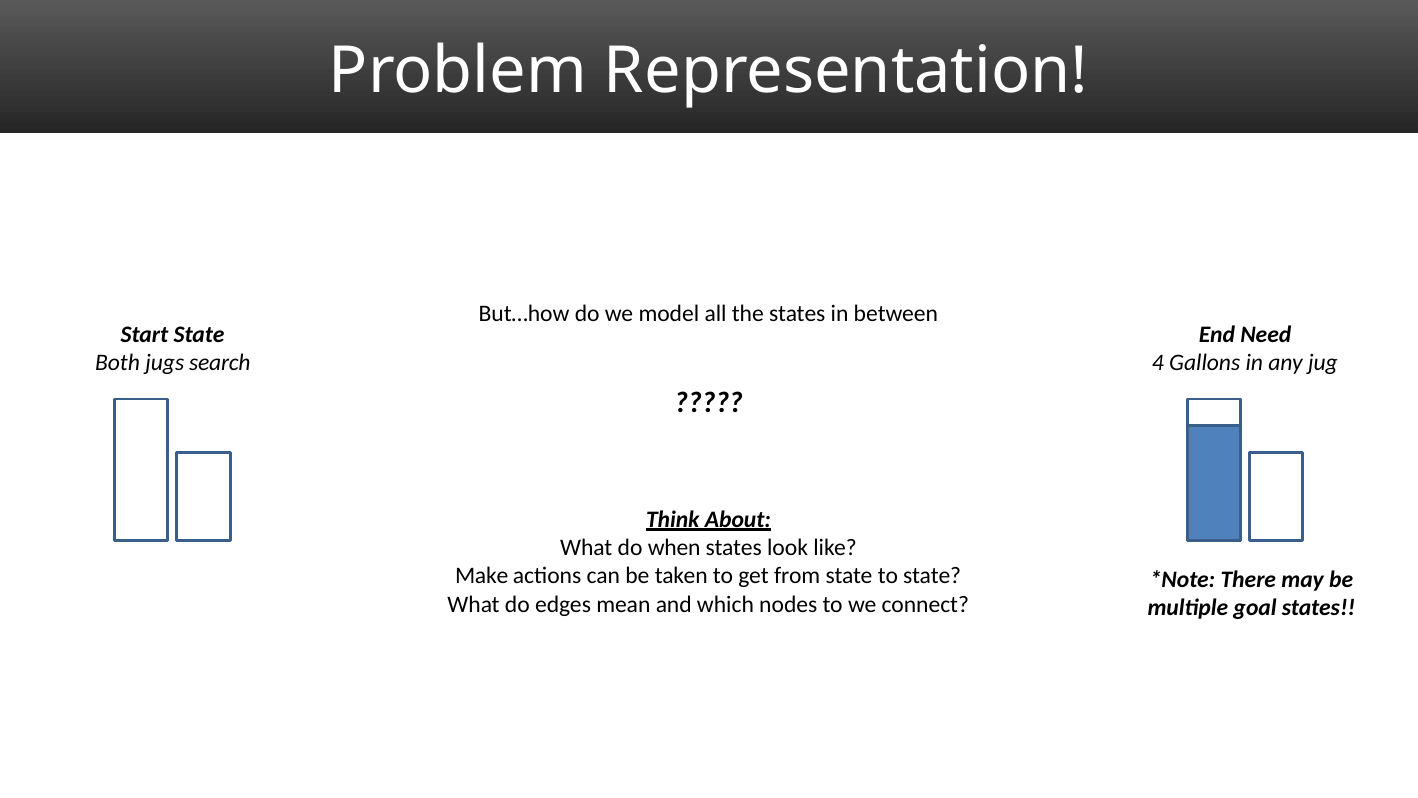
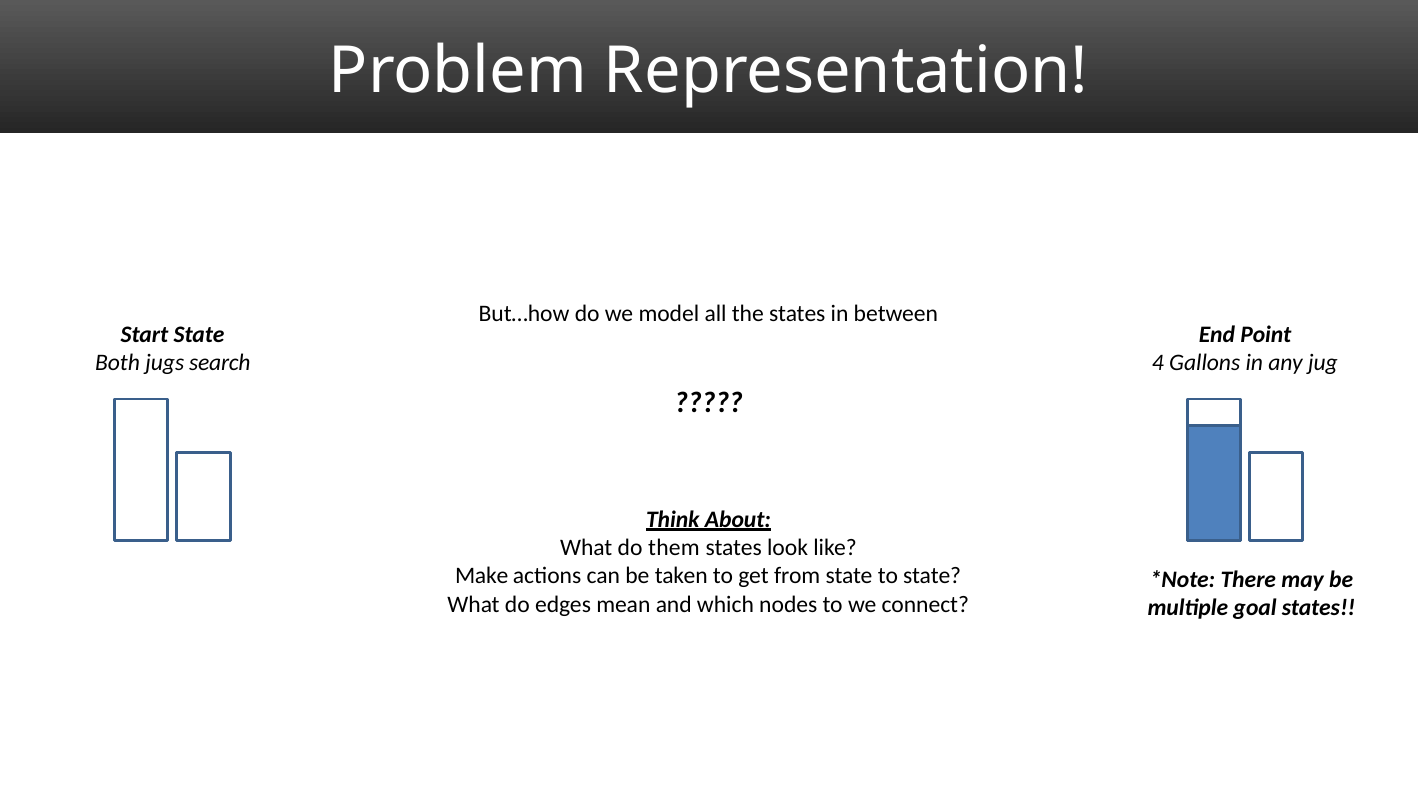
Need: Need -> Point (1266, 334)
when: when -> them (674, 547)
